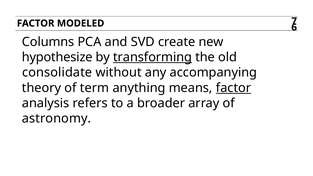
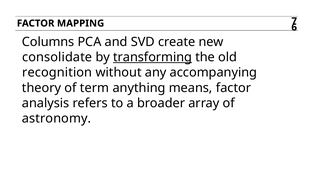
MODELED: MODELED -> MAPPING (81, 23)
hypothesize: hypothesize -> consolidate (57, 57)
consolidate: consolidate -> recognition (57, 72)
factor underline: present -> none (233, 88)
